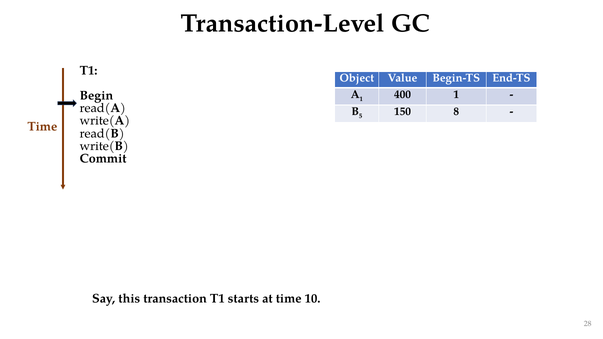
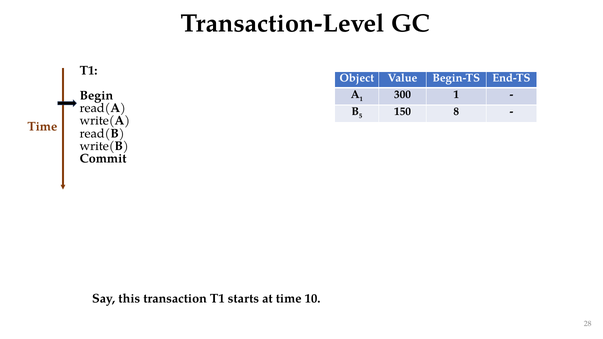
400: 400 -> 300 (402, 95)
